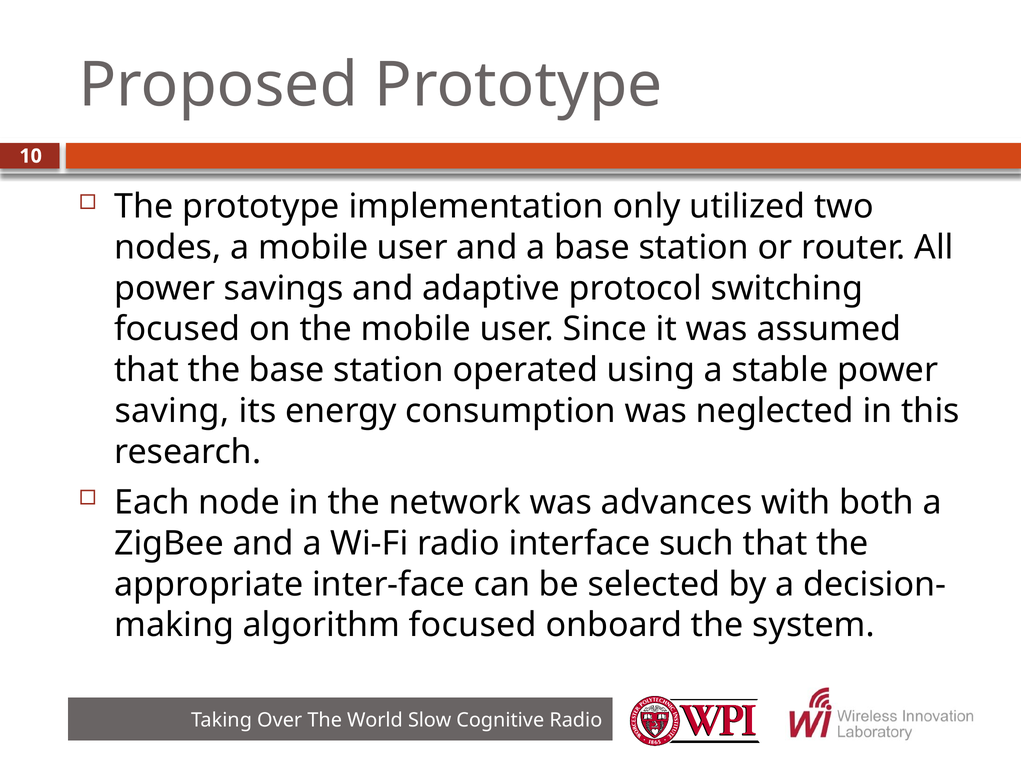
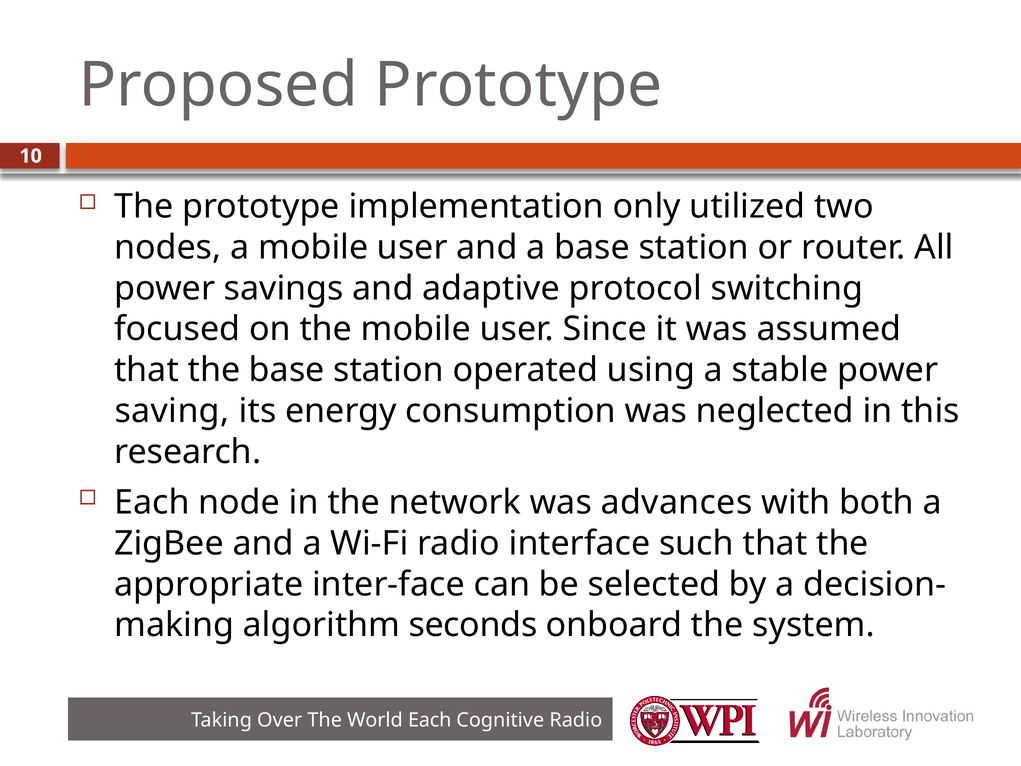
algorithm focused: focused -> seconds (473, 625)
Slow: Slow -> Each (430, 720)
